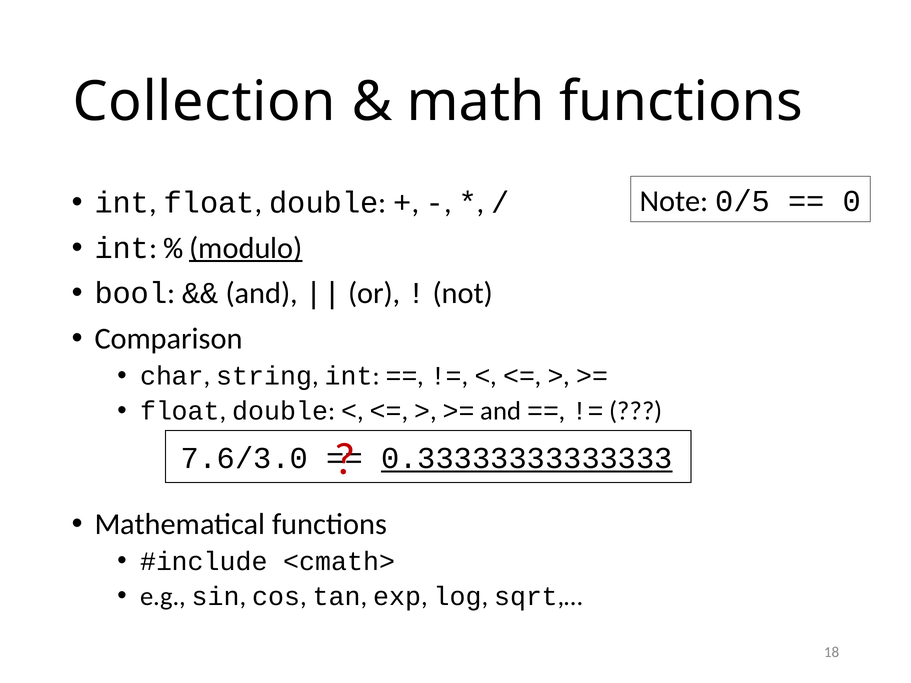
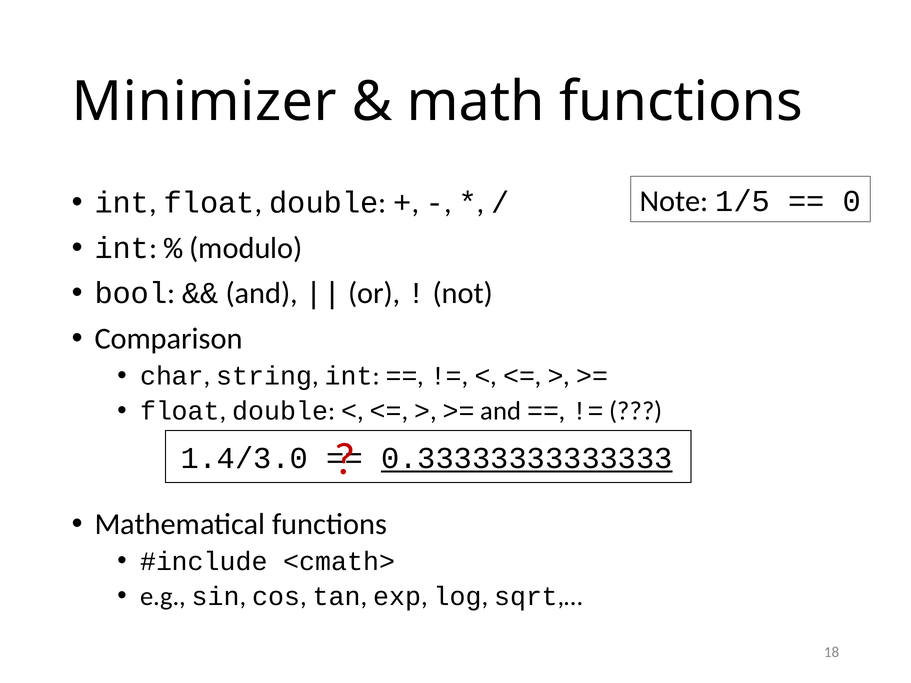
Collection: Collection -> Minimizer (204, 102)
0/5: 0/5 -> 1/5 (743, 201)
modulo underline: present -> none (246, 248)
7.6/3.0: 7.6/3.0 -> 1.4/3.0 (244, 458)
